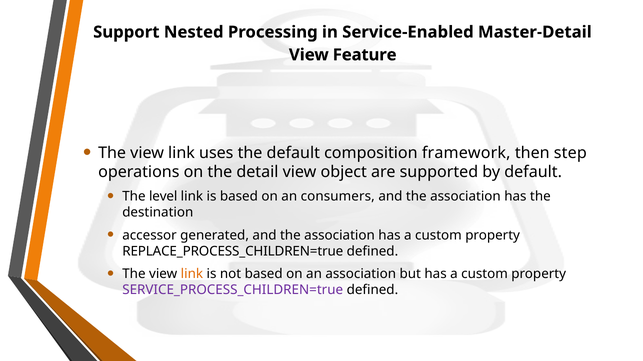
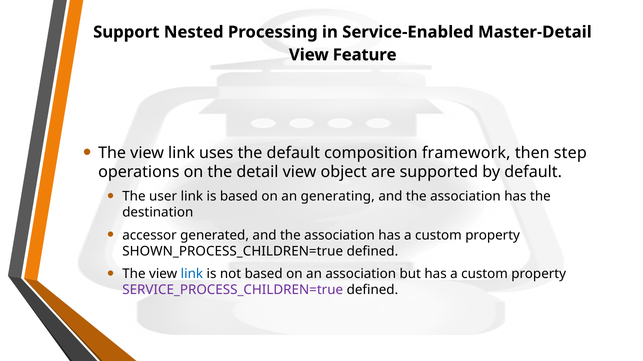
level: level -> user (163, 197)
consumers: consumers -> generating (338, 197)
REPLACE_PROCESS_CHILDREN=true: REPLACE_PROCESS_CHILDREN=true -> SHOWN_PROCESS_CHILDREN=true (233, 252)
link colour: orange -> blue (192, 274)
